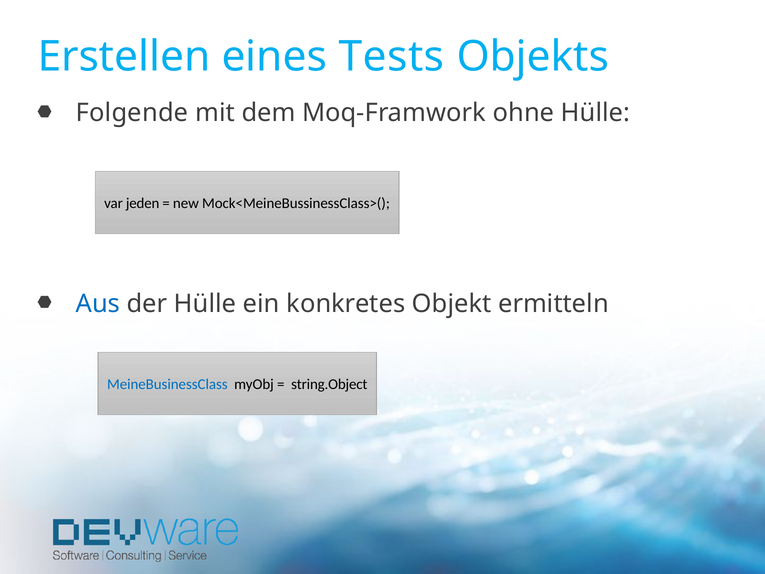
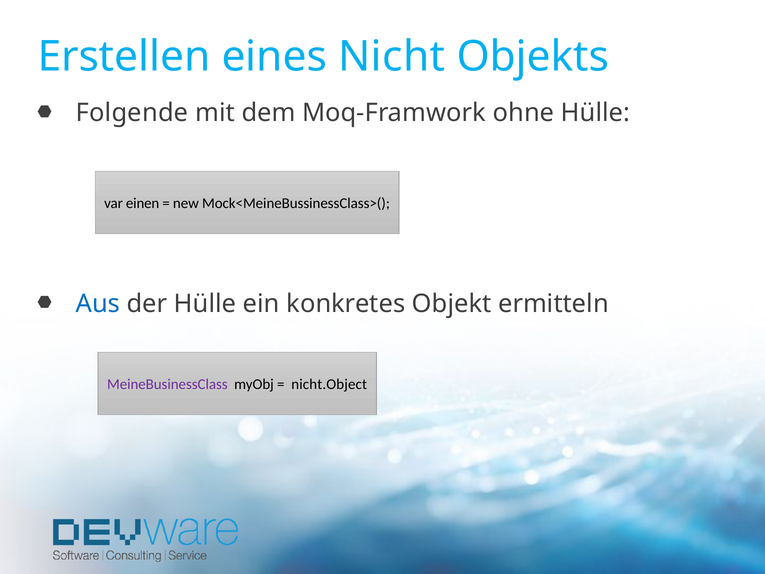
Tests: Tests -> Nicht (392, 56)
jeden: jeden -> einen (143, 203)
MeineBusinessClass colour: blue -> purple (167, 384)
string.Object: string.Object -> nicht.Object (329, 384)
